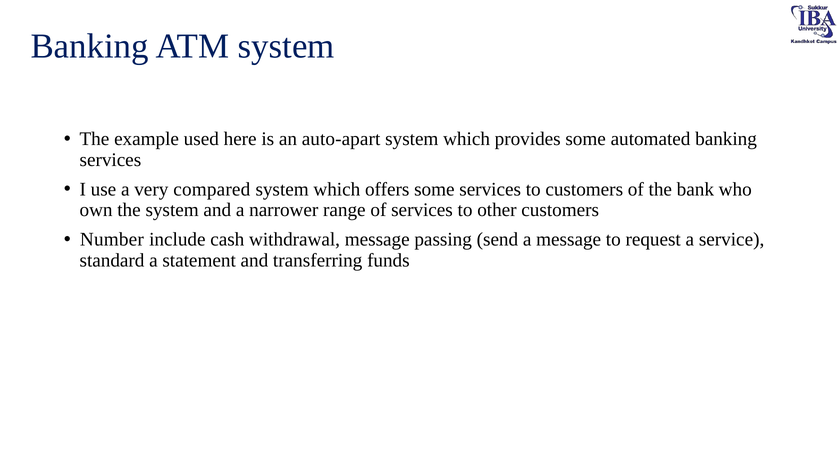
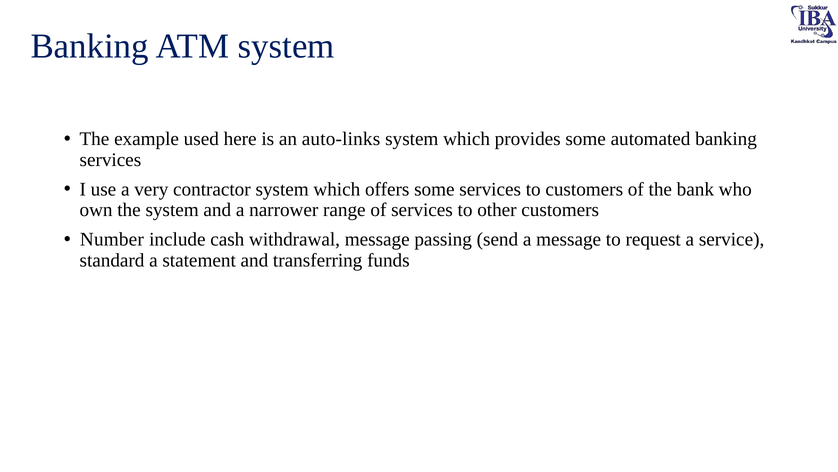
auto-apart: auto-apart -> auto-links (341, 139)
compared: compared -> contractor (212, 189)
